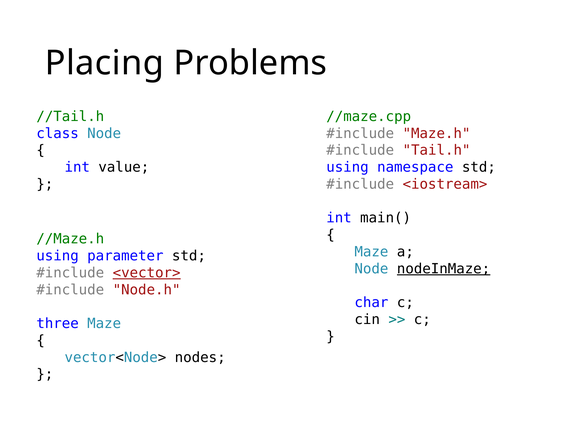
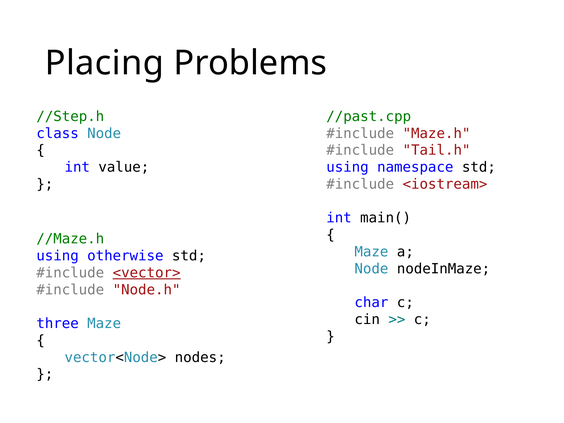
//Tail.h: //Tail.h -> //Step.h (70, 116)
//maze.cpp: //maze.cpp -> //past.cpp (369, 116)
parameter: parameter -> otherwise (125, 256)
nodeInMaze underline: present -> none (444, 269)
